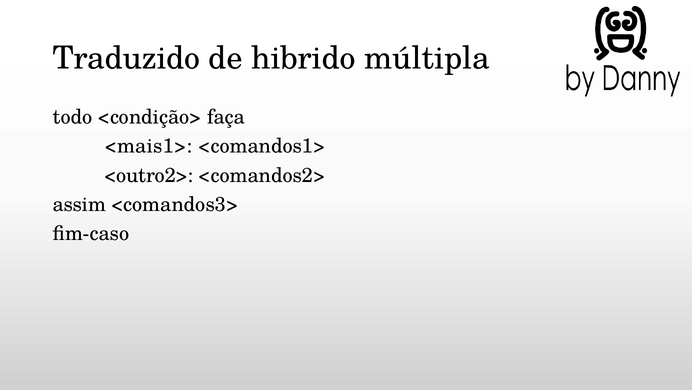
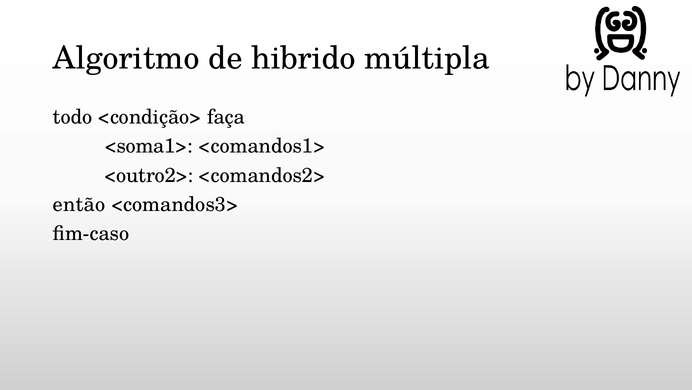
Traduzido: Traduzido -> Algoritmo (126, 58)
<mais1>: <mais1> -> <soma1> (149, 146)
assim: assim -> então (79, 204)
